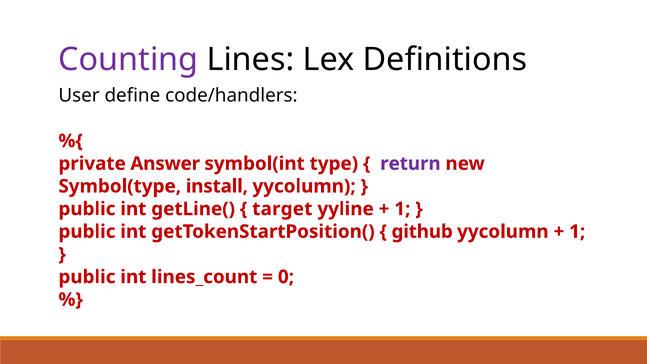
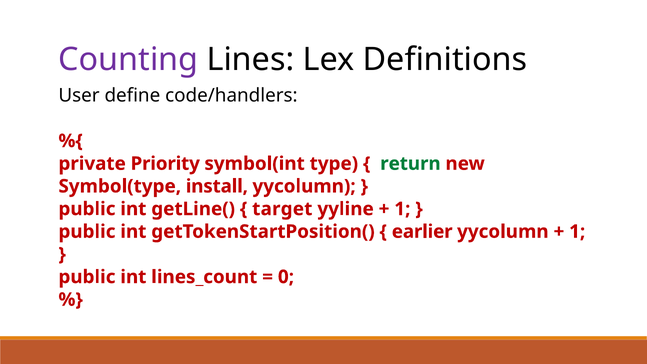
Answer: Answer -> Priority (165, 164)
return colour: purple -> green (410, 164)
github: github -> earlier (422, 232)
